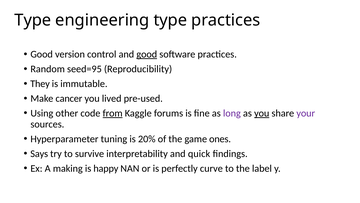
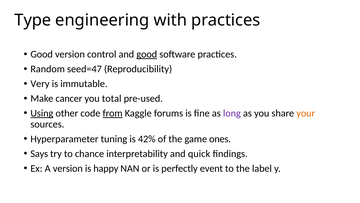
engineering type: type -> with (170, 20)
seed=95: seed=95 -> seed=47 (84, 69)
They: They -> Very (40, 84)
lived: lived -> total (112, 98)
Using underline: none -> present (42, 113)
you underline: present -> none (262, 113)
your colour: purple -> orange (306, 113)
20%: 20% -> 42% (147, 139)
survive: survive -> chance (89, 153)
A making: making -> version (68, 168)
curve: curve -> event (211, 168)
